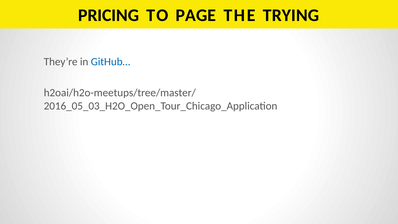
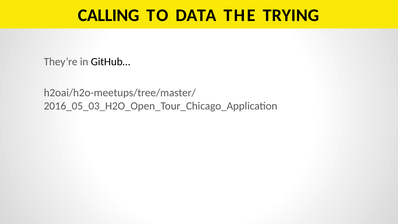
PRICING: PRICING -> CALLING (109, 15)
PAGE: PAGE -> DATA (196, 15)
GitHub… colour: blue -> black (111, 62)
